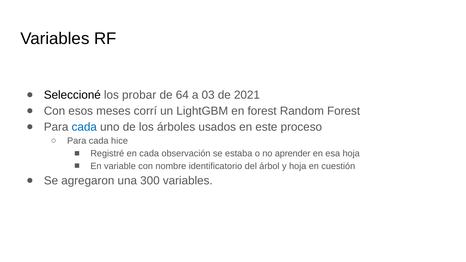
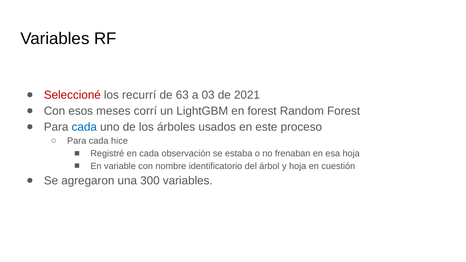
Seleccioné colour: black -> red (72, 95)
probar: probar -> recurrí (139, 95)
64: 64 -> 63 (182, 95)
aprender: aprender -> frenaban (293, 154)
